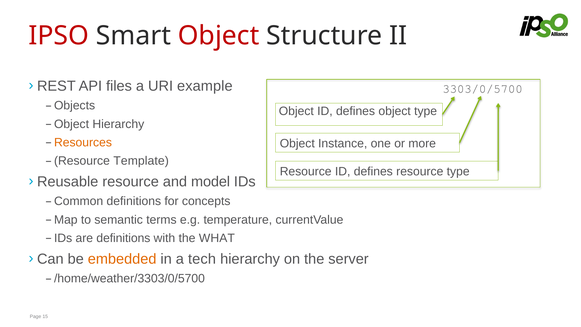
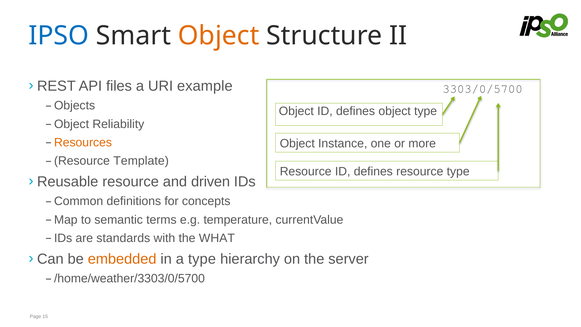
IPSO colour: red -> blue (59, 36)
Object colour: red -> orange (219, 36)
Object Hierarchy: Hierarchy -> Reliability (118, 124)
model: model -> driven (211, 182)
are definitions: definitions -> standards (123, 238)
a tech: tech -> type (202, 259)
